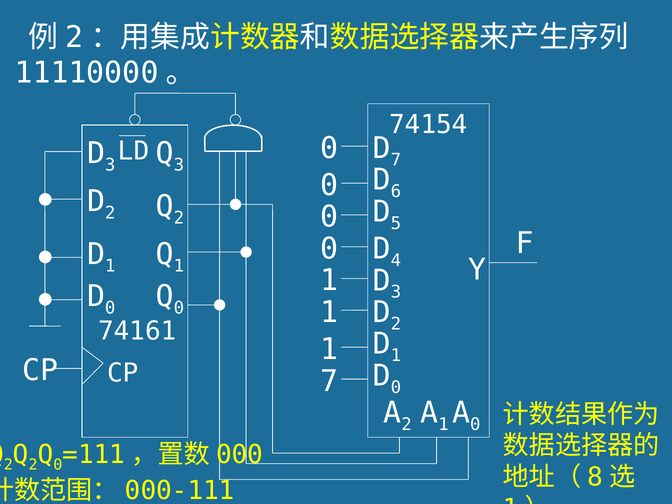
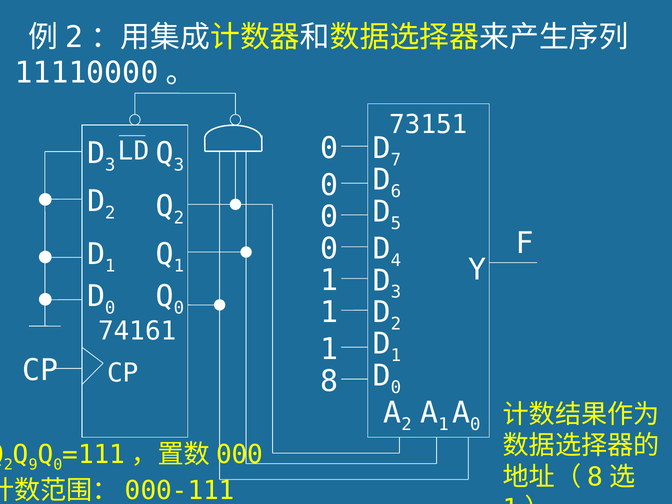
74154: 74154 -> 73151 (428, 125)
CP 7: 7 -> 8 (329, 381)
2: 2 -> 9 (33, 465)
